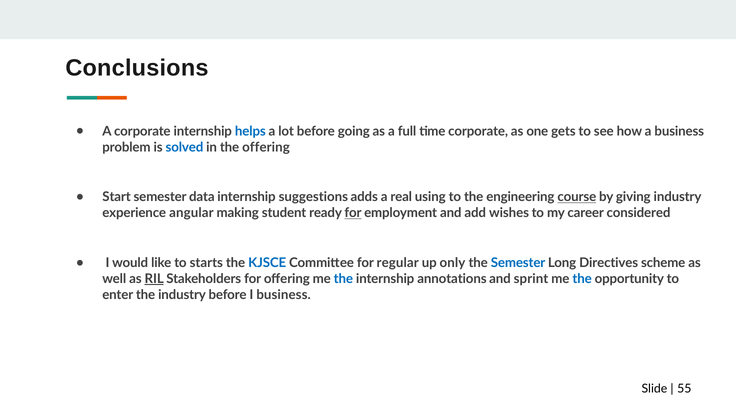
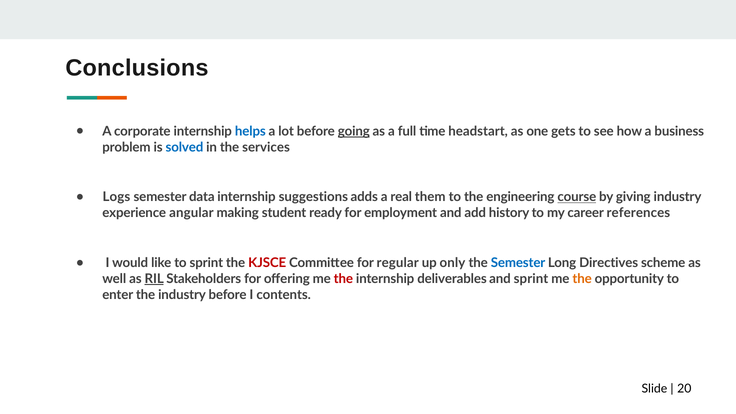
going underline: none -> present (354, 131)
time corporate: corporate -> headstart (478, 131)
the offering: offering -> services (266, 147)
Start: Start -> Logs (116, 197)
using: using -> them (430, 197)
for underline: present -> none (353, 213)
wishes: wishes -> history (509, 213)
considered: considered -> references (638, 213)
to starts: starts -> sprint (206, 263)
KJSCE colour: blue -> red (267, 263)
the colour: blue -> red (343, 279)
annotations: annotations -> deliverables (452, 279)
the colour: blue -> orange (582, 279)
I business: business -> contents (284, 295)
55: 55 -> 20 (684, 388)
